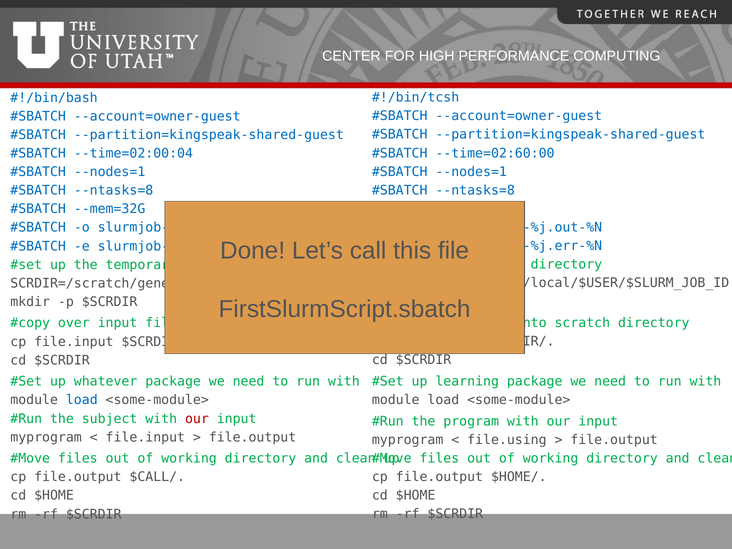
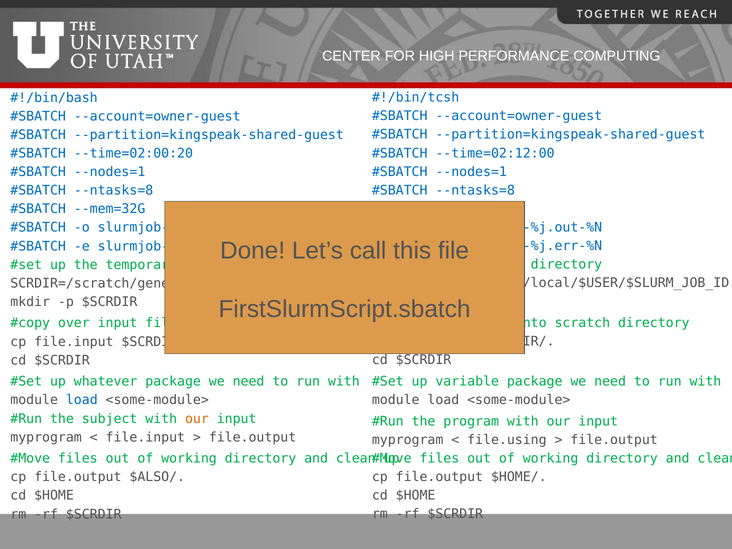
--time=02:60:00: --time=02:60:00 -> --time=02:12:00 (495, 153)
--time=02:00:04: --time=02:00:04 -> --time=02:00:20 (133, 154)
learning: learning -> variable (467, 381)
our colour: red -> orange (197, 419)
$CALL/: $CALL/ -> $ALSO/ (157, 477)
